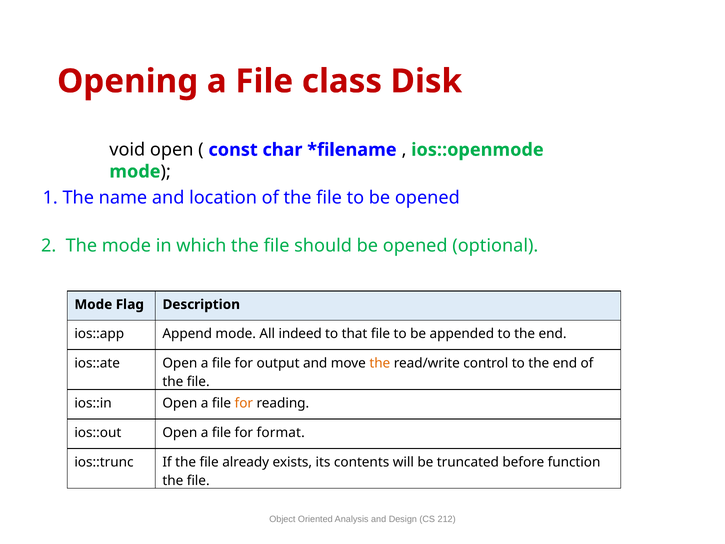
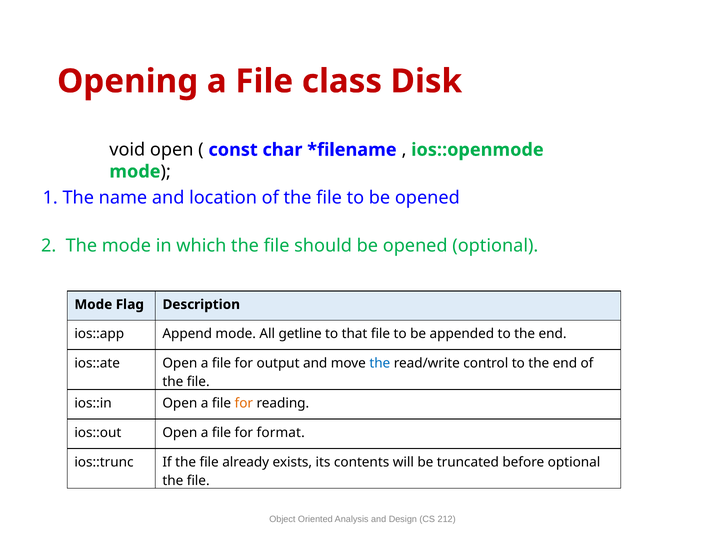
indeed: indeed -> getline (300, 334)
the colour: orange -> blue (380, 363)
before function: function -> optional (574, 462)
